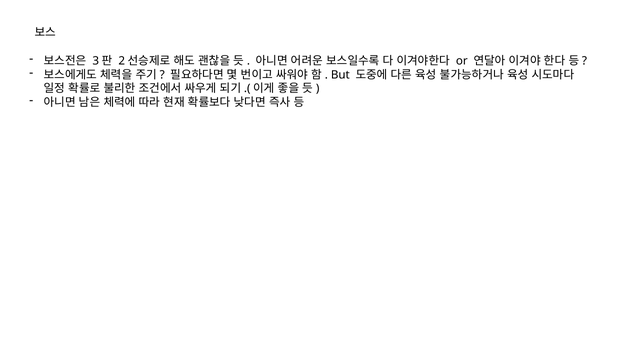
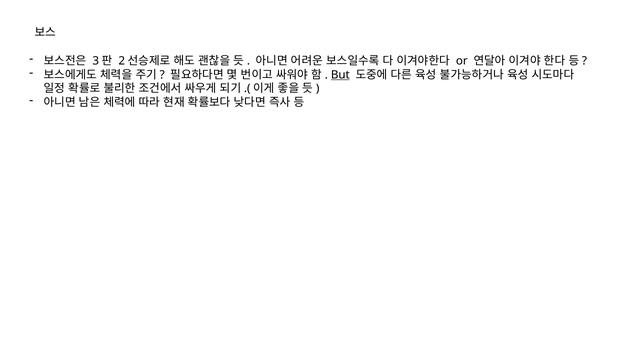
But underline: none -> present (340, 75)
